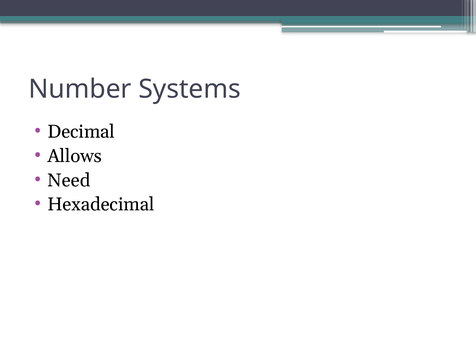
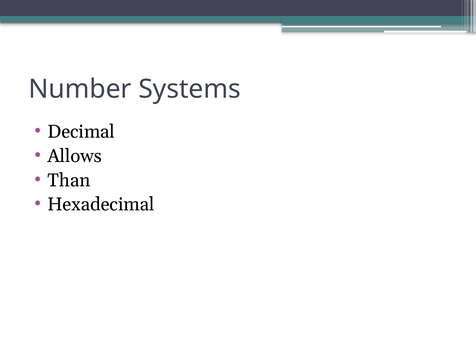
Need: Need -> Than (69, 180)
